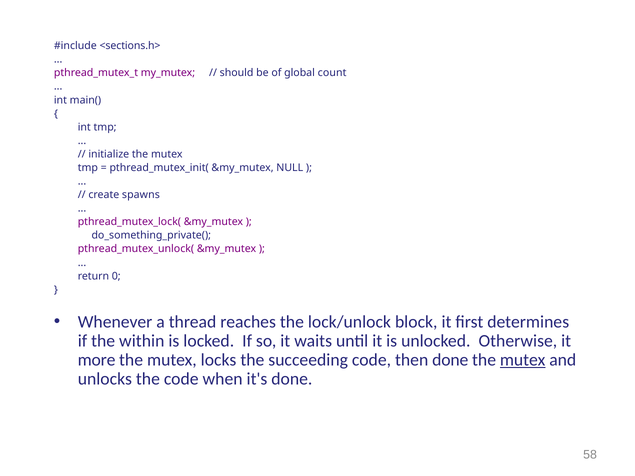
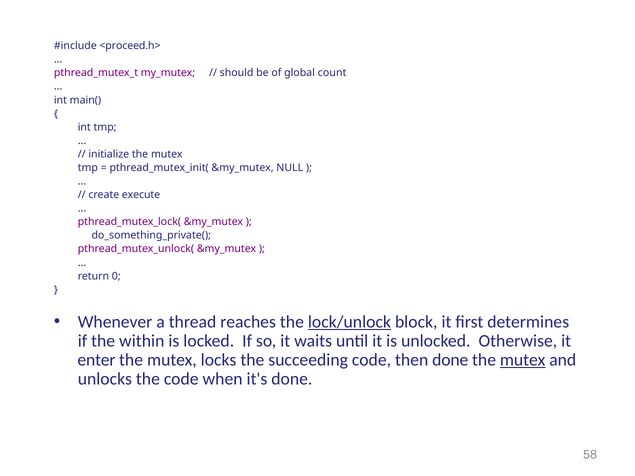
<sections.h>: <sections.h> -> <proceed.h> (130, 46)
spawns: spawns -> execute (141, 195)
lock/unlock underline: none -> present (349, 322)
more: more -> enter (97, 360)
